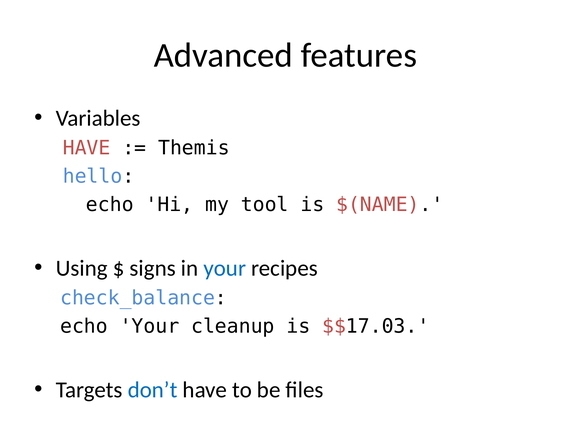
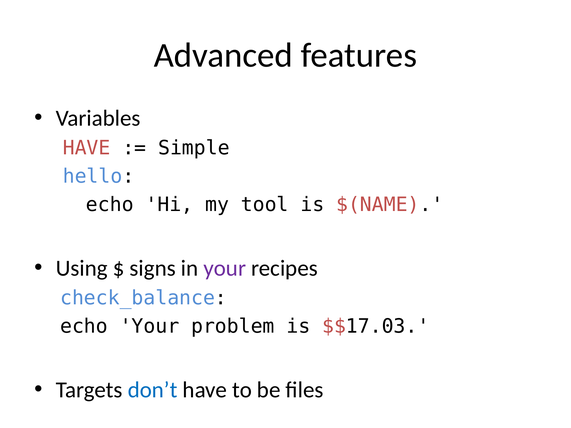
Themis: Themis -> Simple (194, 148)
your colour: blue -> purple (225, 268)
cleanup: cleanup -> problem (233, 326)
